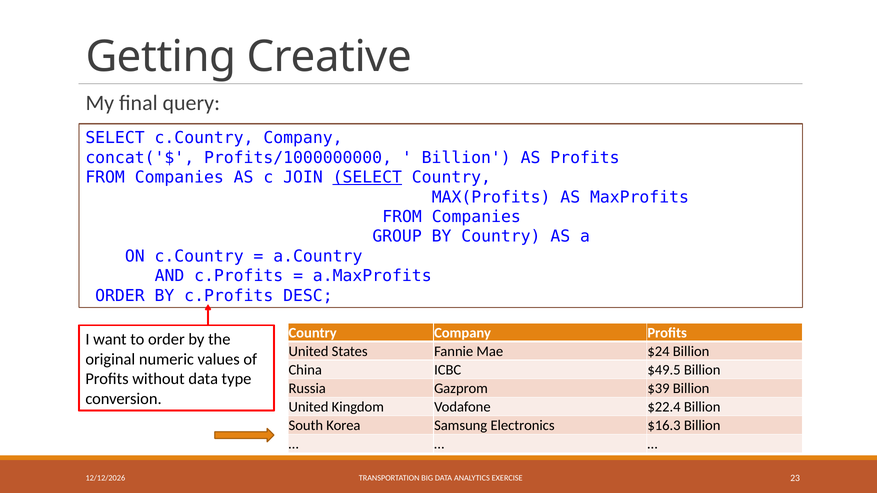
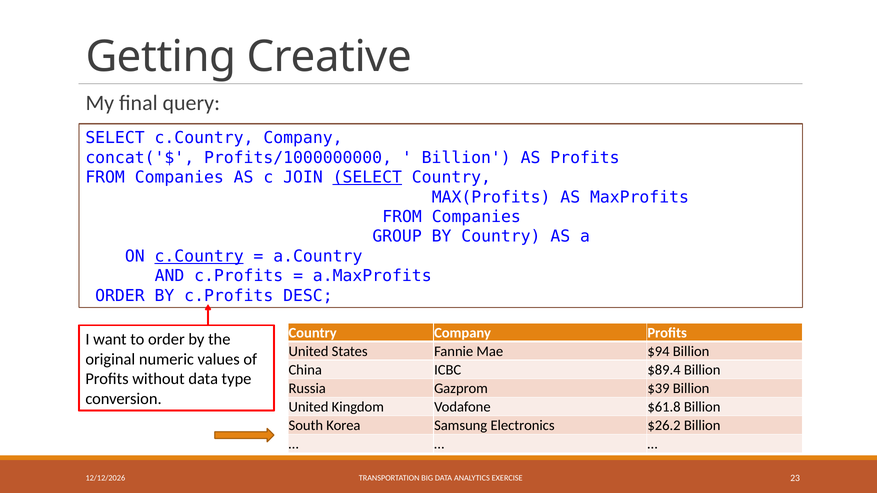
c.Country underline: none -> present (199, 256)
$24: $24 -> $94 (659, 352)
$49.5: $49.5 -> $89.4 (664, 370)
$22.4: $22.4 -> $61.8 (664, 407)
$16.3: $16.3 -> $26.2 (664, 426)
